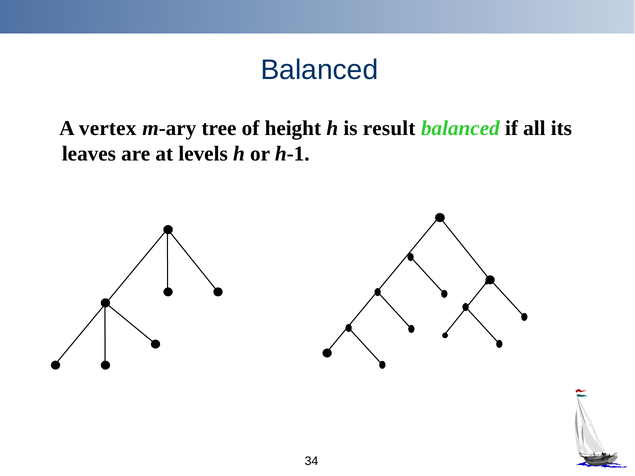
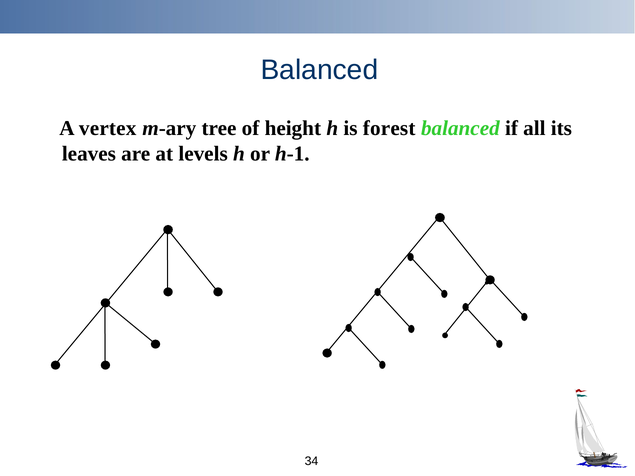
result: result -> forest (389, 128)
